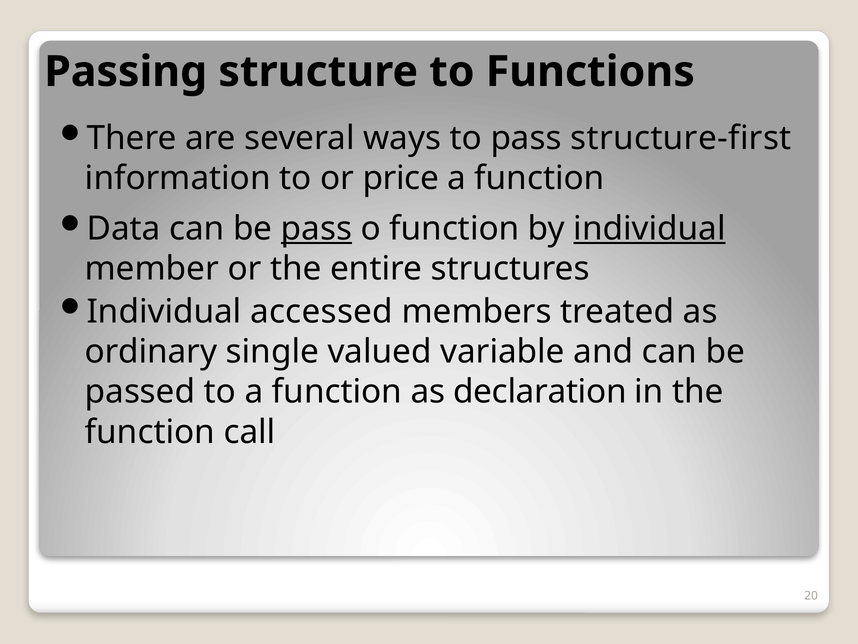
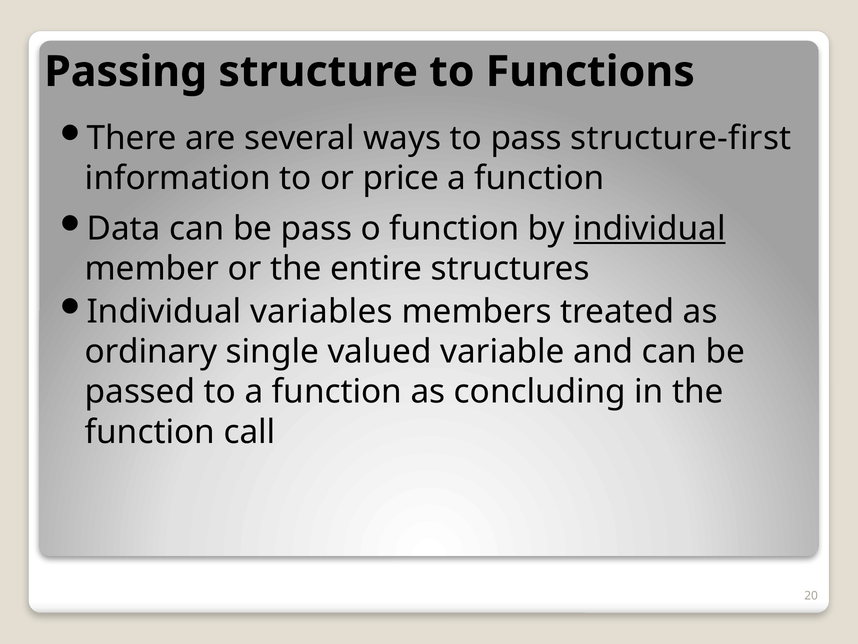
pass underline: present -> none (316, 228)
accessed: accessed -> variables (322, 312)
declaration: declaration -> concluding (540, 392)
